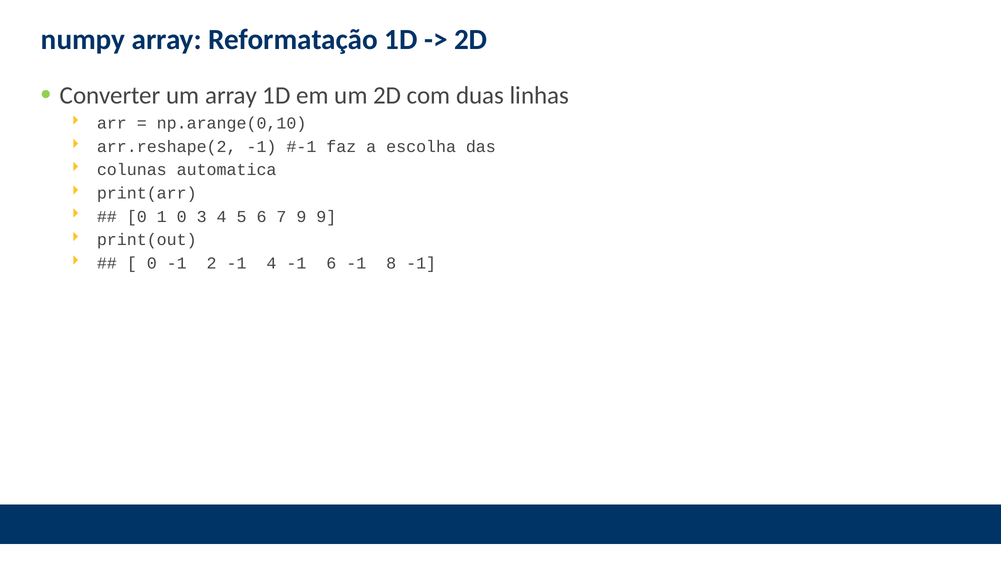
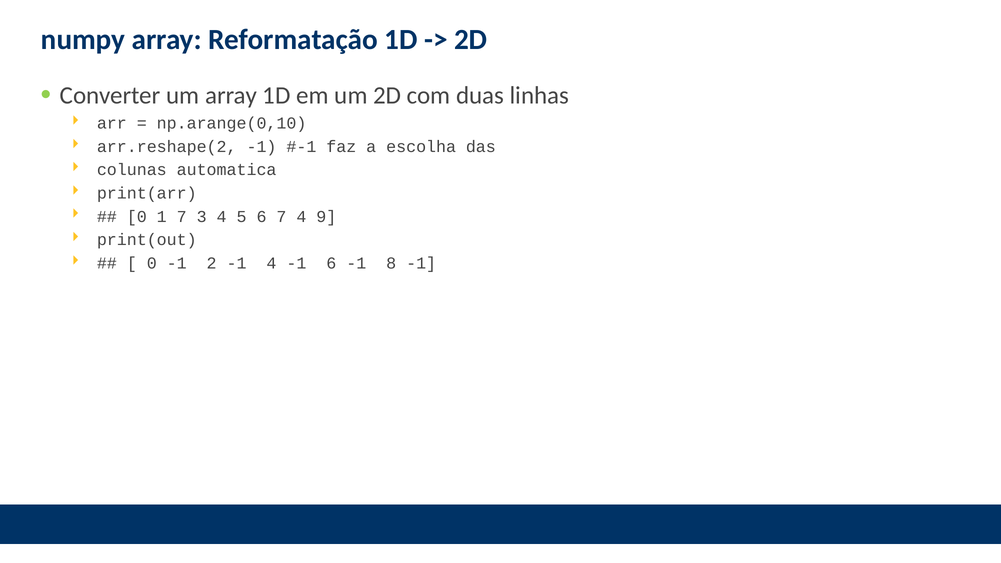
1 0: 0 -> 7 (182, 217)
7 9: 9 -> 4 (301, 217)
